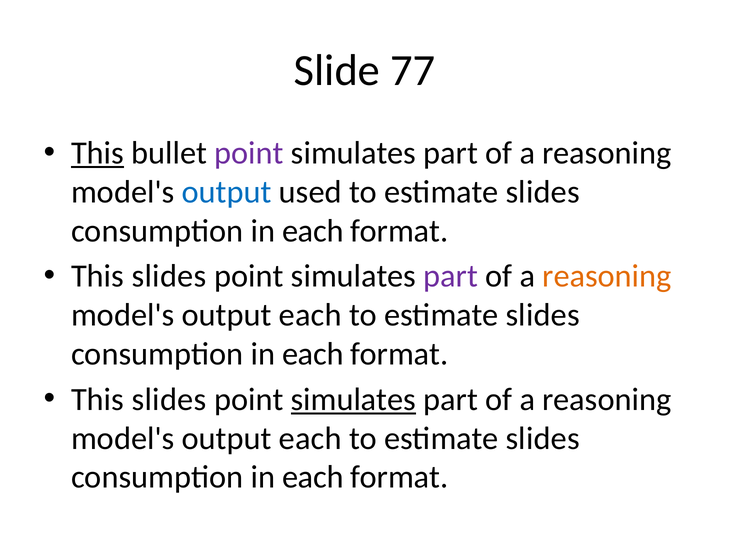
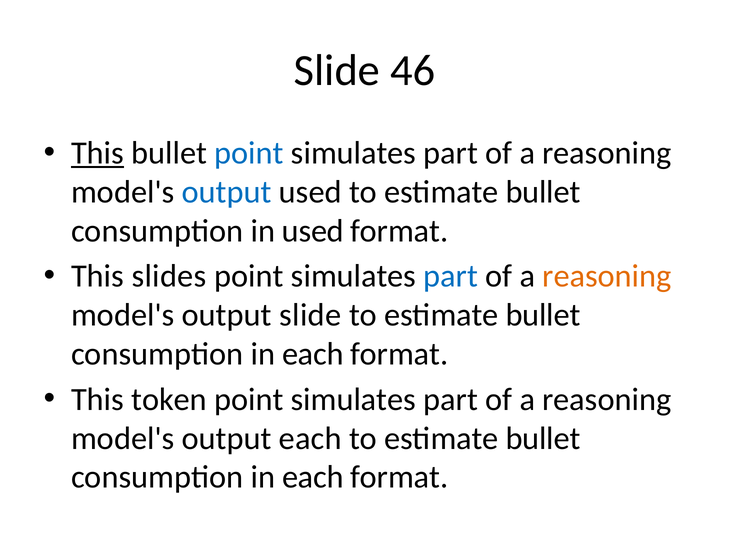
77: 77 -> 46 (413, 71)
point colour: purple -> blue (249, 153)
used to estimate slides: slides -> bullet (543, 192)
each: each -> used (313, 231)
part colour: purple -> blue (451, 276)
each: each -> slide (310, 315)
slides: slides -> bullet (543, 315)
slides: slides -> token (169, 399)
simulates underline: present -> none (353, 399)
slides: slides -> bullet (543, 438)
